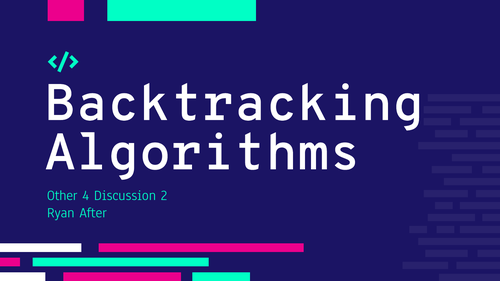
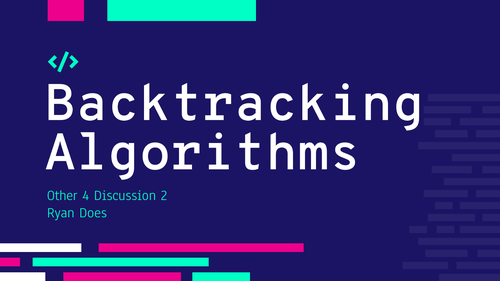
After: After -> Does (93, 213)
